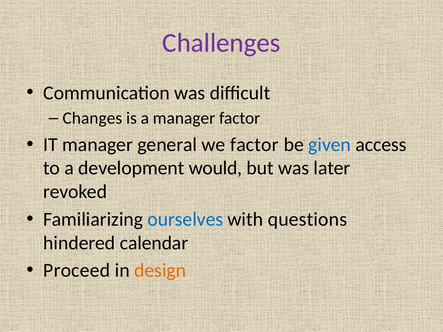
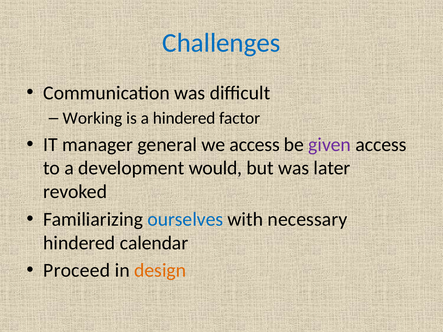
Challenges colour: purple -> blue (221, 43)
Changes: Changes -> Working (92, 118)
a manager: manager -> hindered (184, 118)
we factor: factor -> access (255, 145)
given colour: blue -> purple (330, 145)
questions: questions -> necessary (307, 219)
